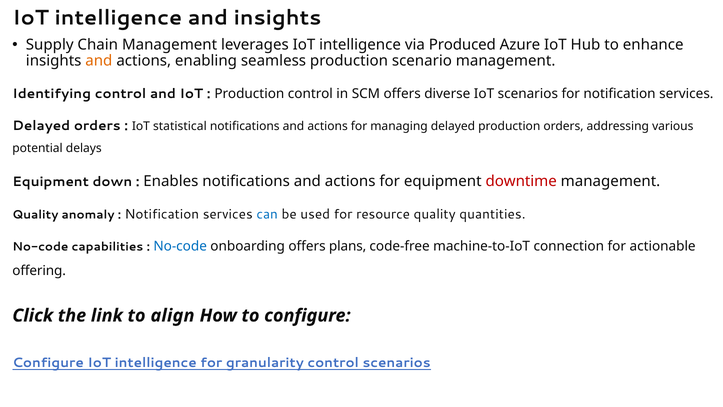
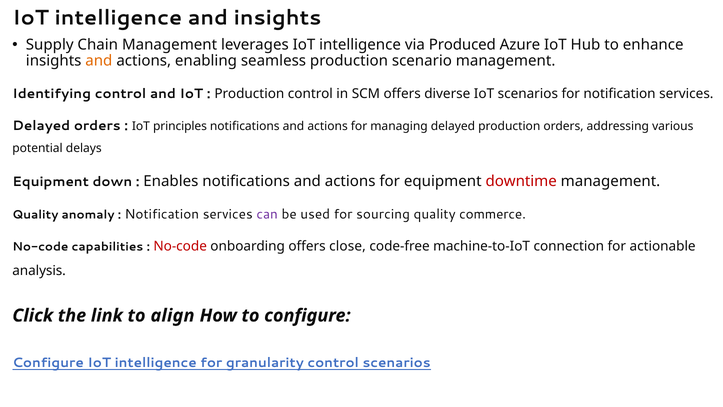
statistical: statistical -> principles (180, 126)
can colour: blue -> purple (267, 214)
resource: resource -> sourcing (383, 214)
quantities: quantities -> commerce (493, 214)
No-code colour: blue -> red (180, 246)
plans: plans -> close (347, 246)
offering: offering -> analysis (39, 270)
